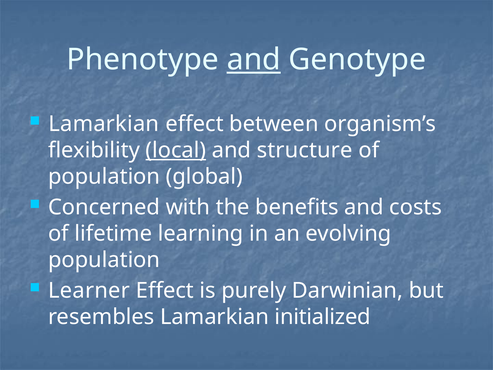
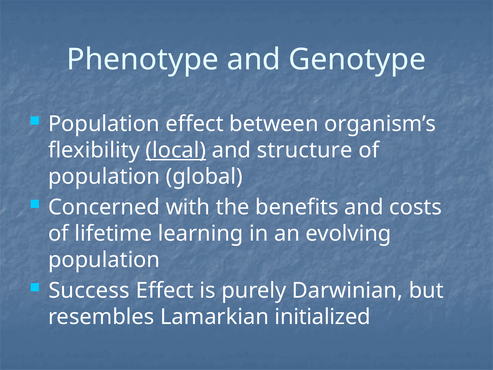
and underline: present -> none (254, 60)
Lamarkian: Lamarkian -> Population (104, 124)
Learner: Learner -> Success (89, 291)
